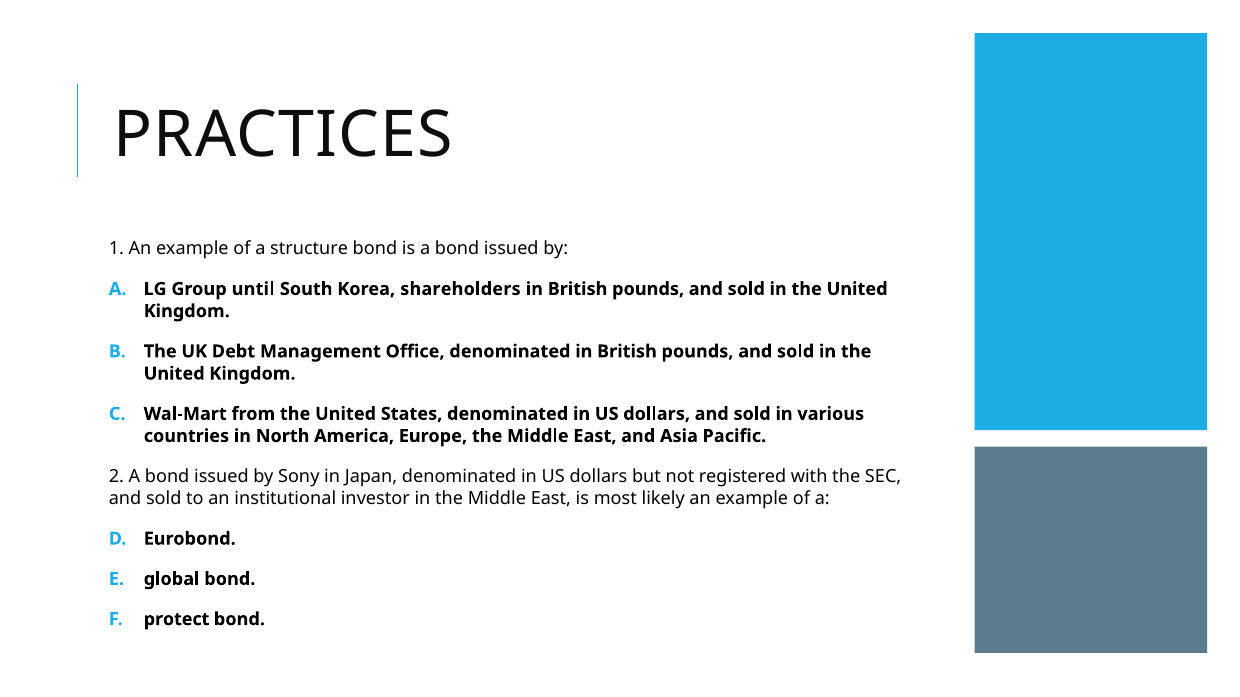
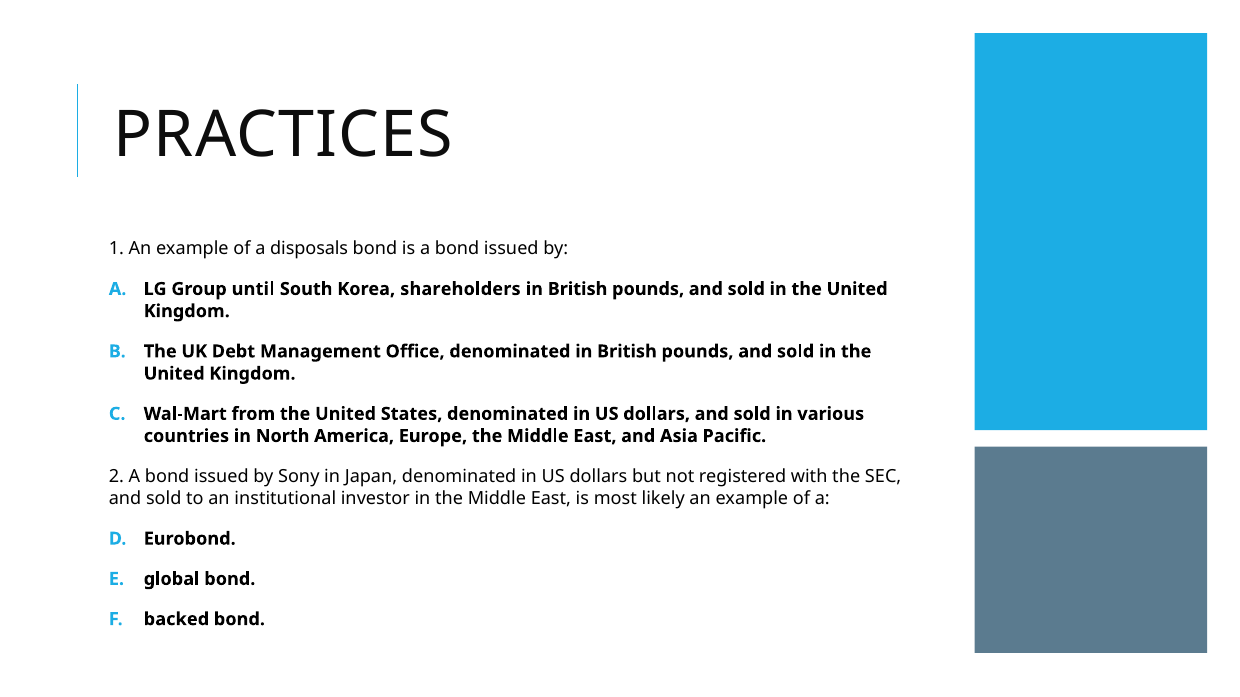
structure: structure -> disposals (309, 249)
protect: protect -> backed (176, 620)
